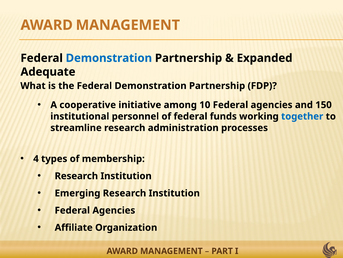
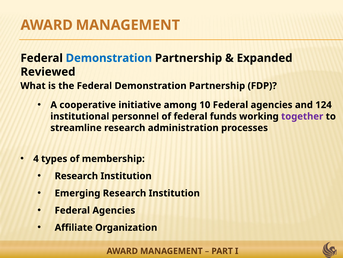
Adequate: Adequate -> Reviewed (48, 72)
150: 150 -> 124 (324, 105)
together colour: blue -> purple (302, 116)
